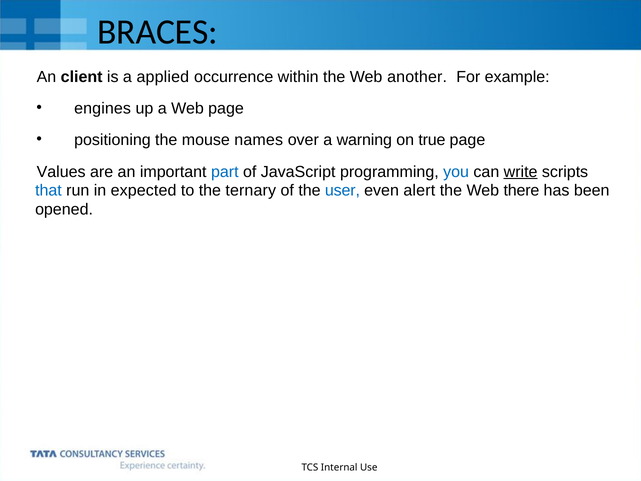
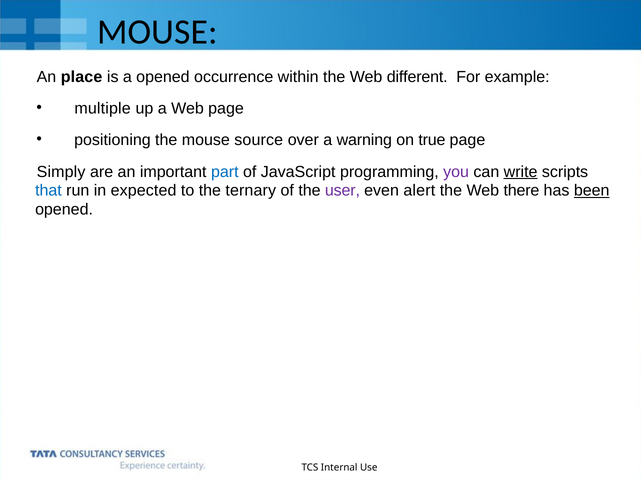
BRACES: BRACES -> MOUSE (157, 32)
client: client -> place (82, 77)
a applied: applied -> opened (163, 77)
another: another -> different (417, 77)
engines: engines -> multiple (103, 109)
names: names -> source (259, 140)
Values: Values -> Simply (61, 172)
you colour: blue -> purple (456, 172)
user colour: blue -> purple (342, 191)
been underline: none -> present (592, 191)
